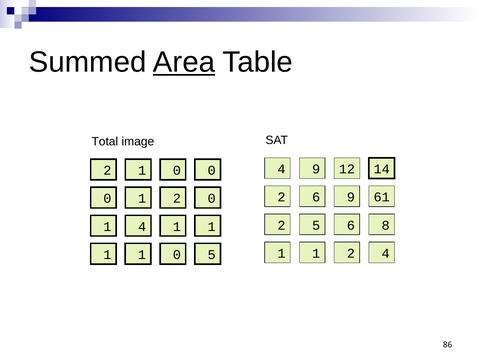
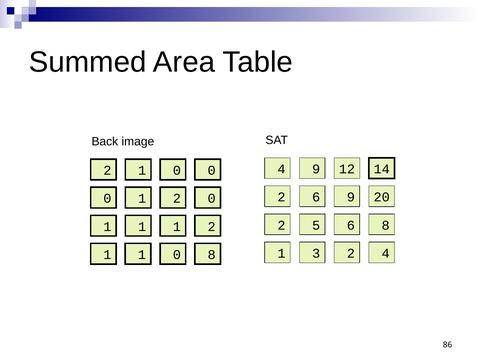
Area underline: present -> none (184, 62)
Total: Total -> Back (105, 141)
61: 61 -> 20 (382, 197)
4: 4 -> 1 (142, 226)
1: 1 -> 2 (212, 226)
1: 1 -> 3 (316, 253)
0 5: 5 -> 8 (212, 254)
